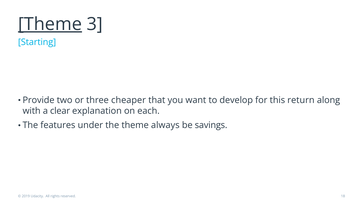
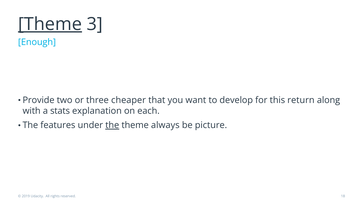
Starting: Starting -> Enough (37, 42)
clear: clear -> stats (60, 111)
the underline: none -> present (112, 125)
savings: savings -> picture (211, 125)
